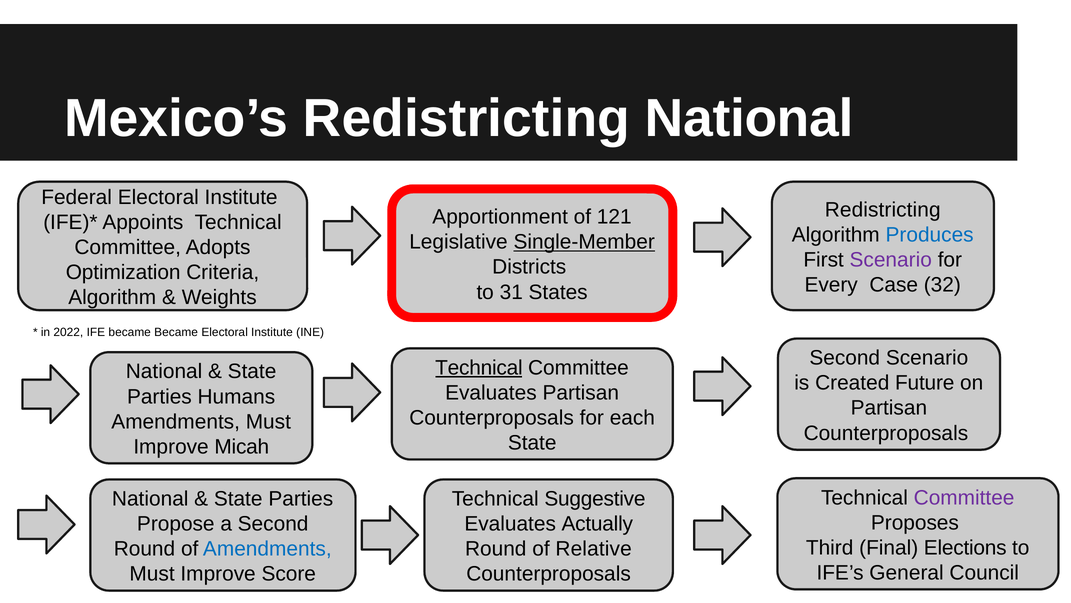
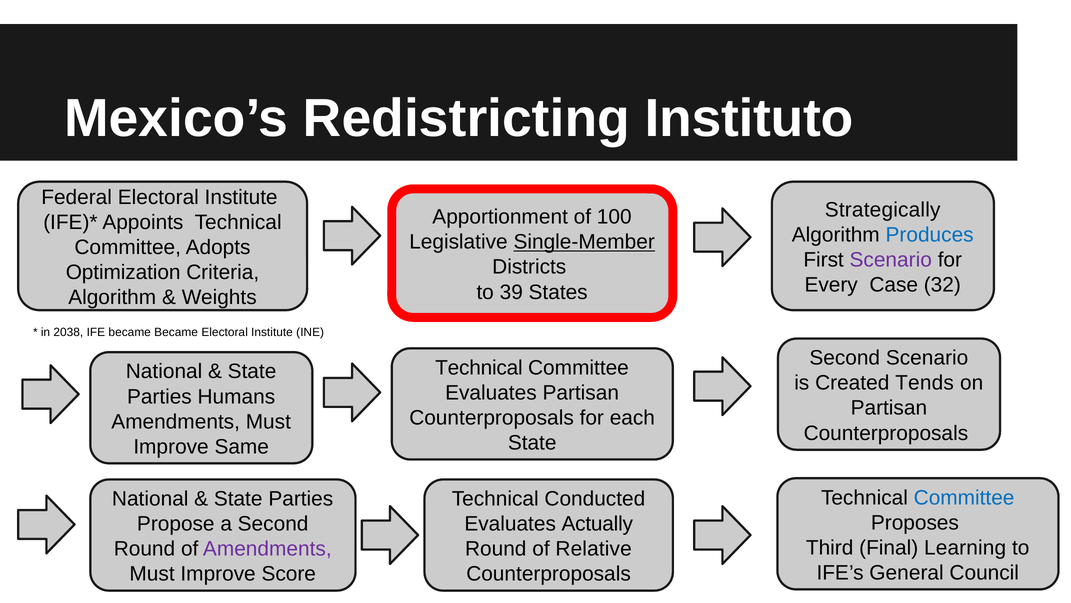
Redistricting National: National -> Instituto (749, 119)
Redistricting: Redistricting -> Strategically (883, 210)
121: 121 -> 100 (614, 217)
31: 31 -> 39 (511, 292)
2022: 2022 -> 2038 (68, 332)
Technical underline: present -> none (479, 367)
Future: Future -> Tends (925, 383)
Micah: Micah -> Same (242, 446)
Committee colour: purple -> blue (964, 497)
Suggestive: Suggestive -> Conducted (595, 498)
Elections: Elections -> Learning (965, 547)
Amendments colour: blue -> purple (267, 548)
